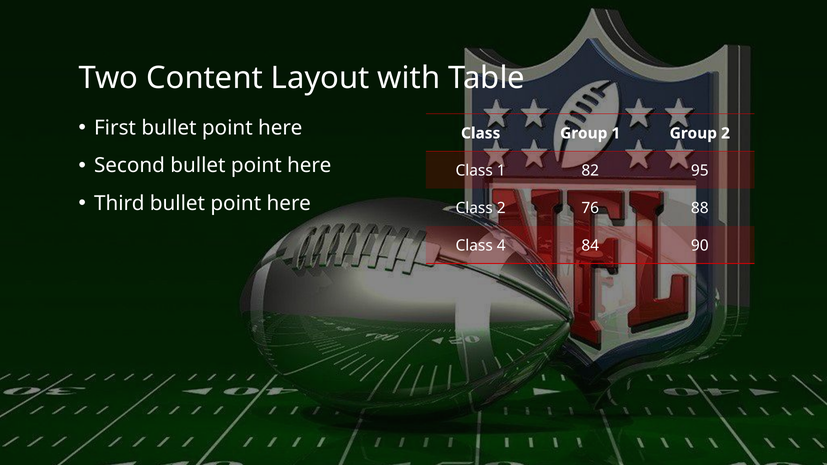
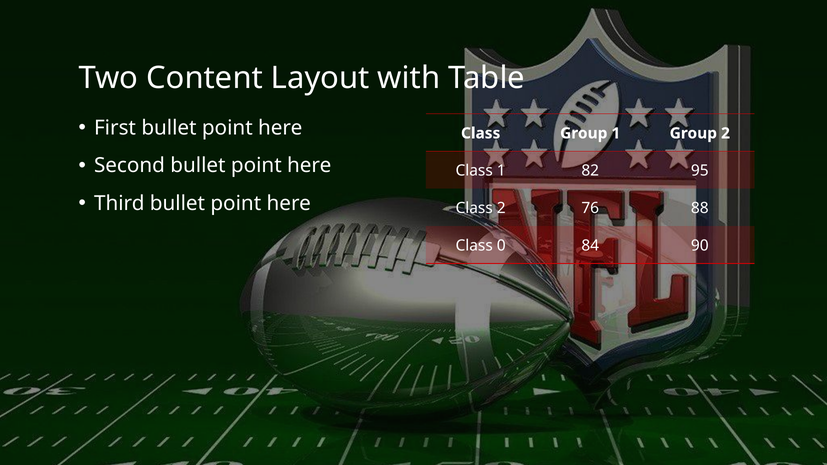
4: 4 -> 0 (501, 246)
